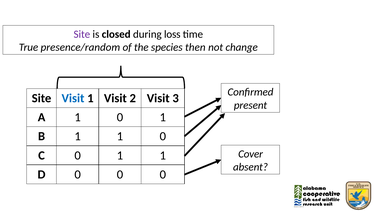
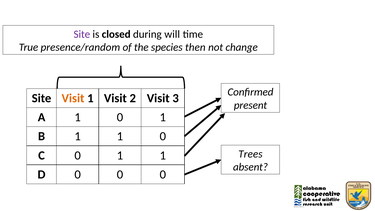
loss: loss -> will (172, 34)
Visit colour: blue -> orange (73, 98)
Cover: Cover -> Trees (250, 154)
